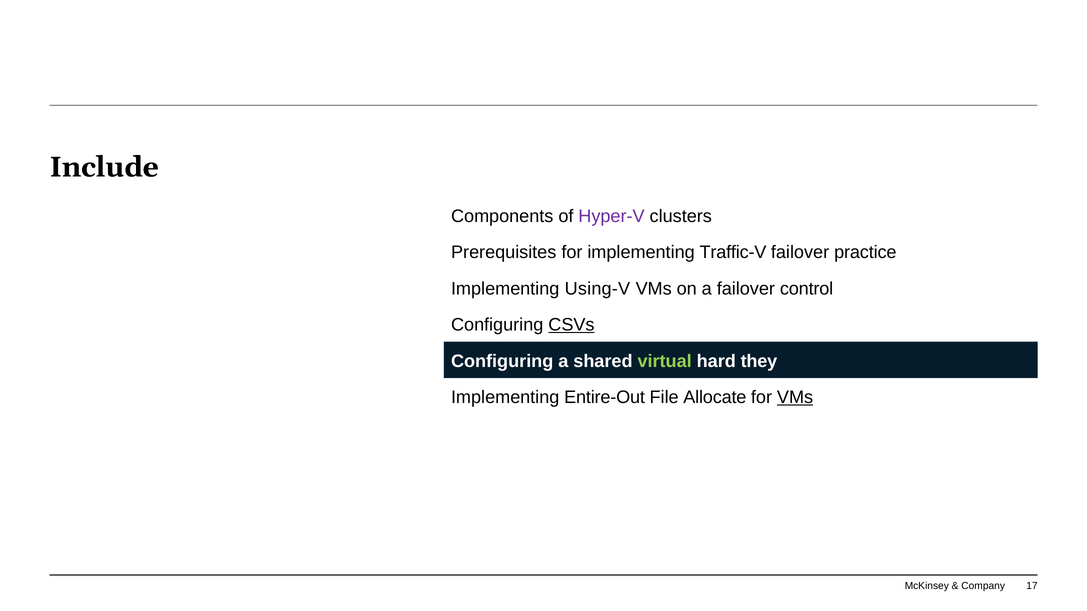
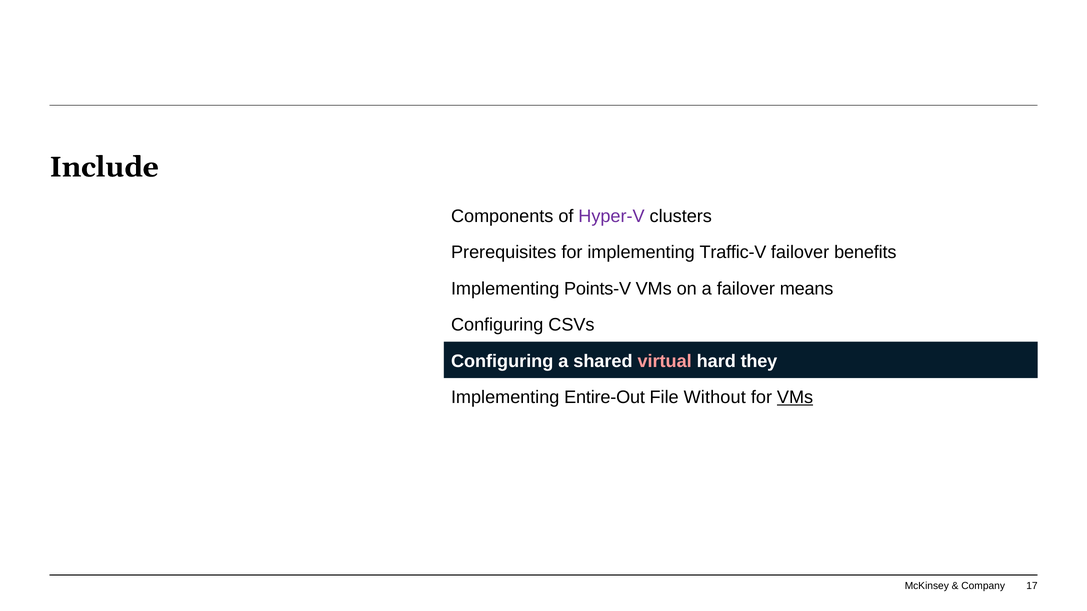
practice: practice -> benefits (865, 252)
Using-V: Using-V -> Points-V (598, 289)
control: control -> means (807, 289)
CSVs underline: present -> none (571, 325)
virtual colour: light green -> pink (665, 361)
Allocate: Allocate -> Without (715, 398)
